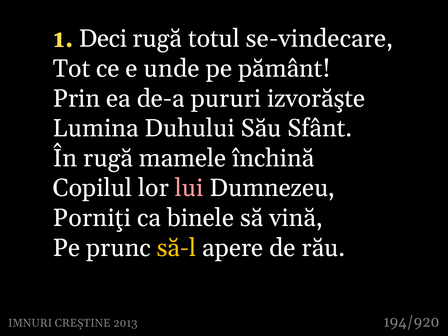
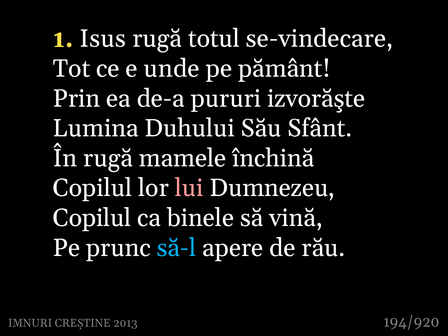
Deci: Deci -> Isus (103, 39)
Porniţi: Porniţi -> Copilul (92, 218)
să-l colour: yellow -> light blue (177, 248)
